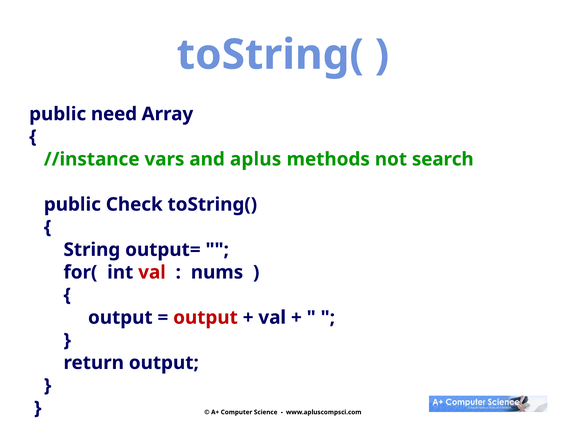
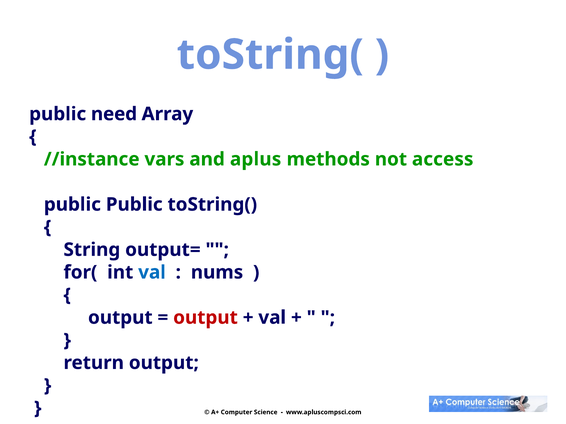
search: search -> access (443, 159)
public Check: Check -> Public (134, 205)
val colour: red -> blue (152, 273)
